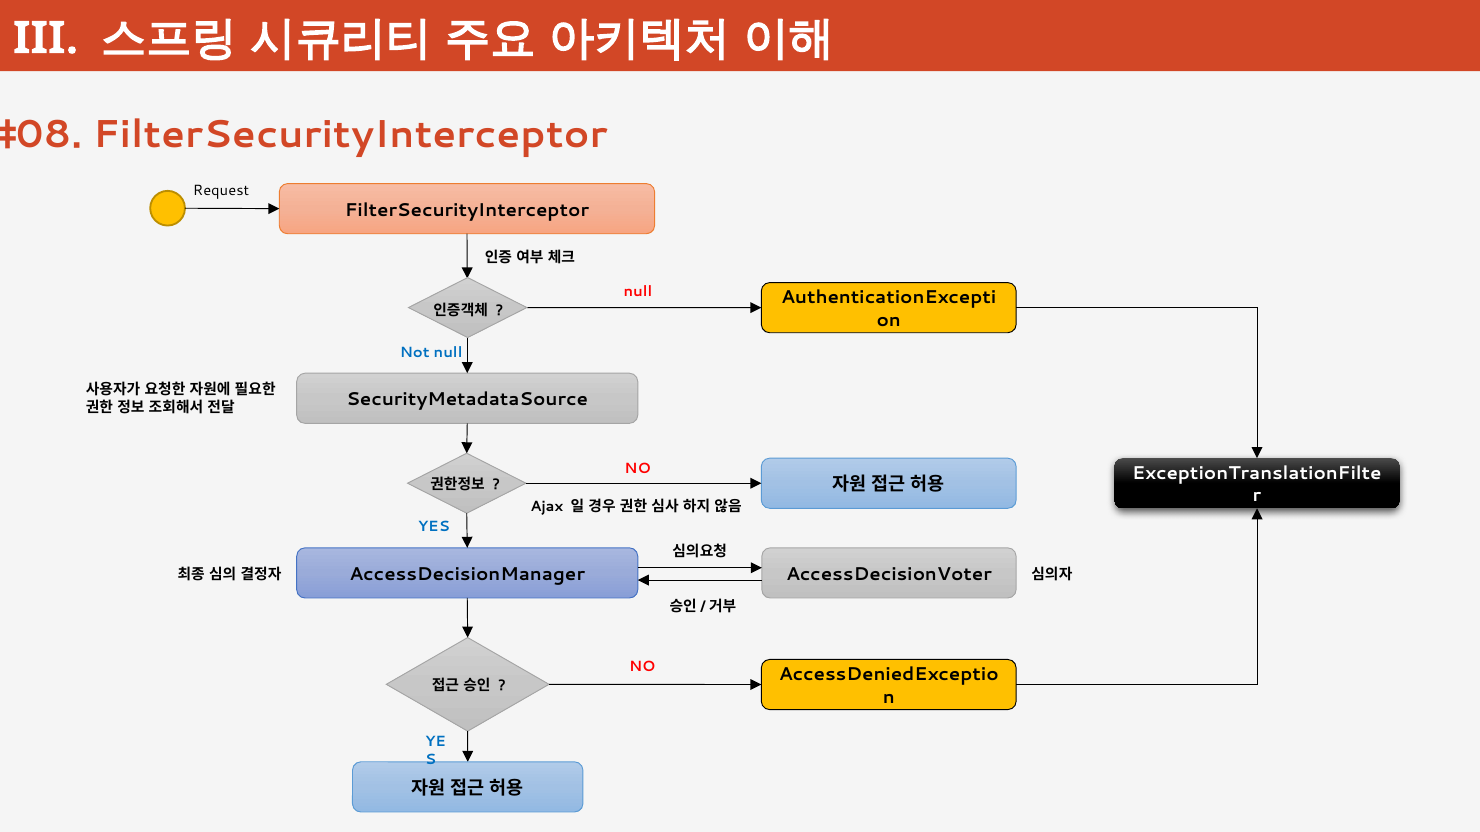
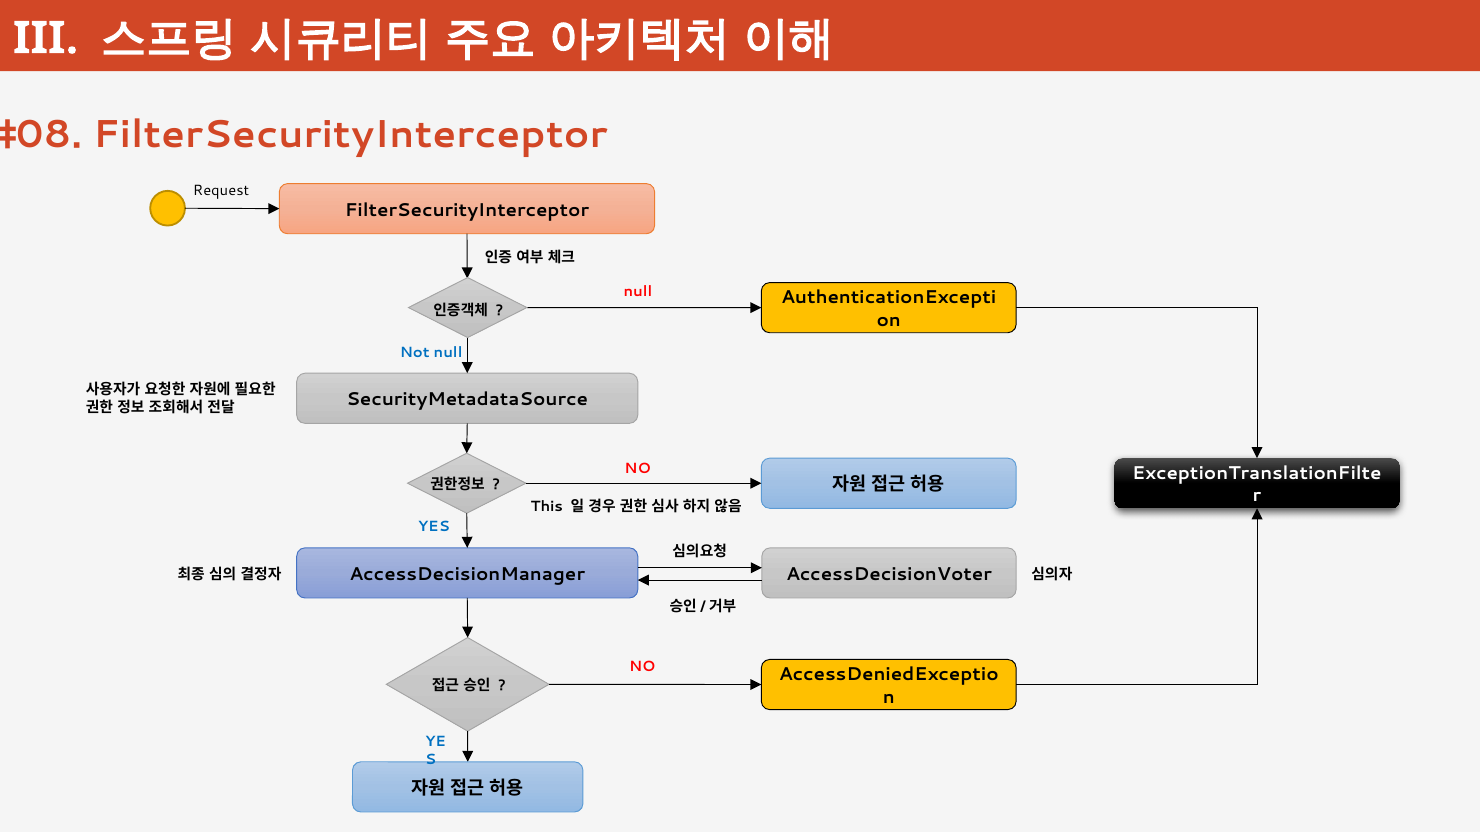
Ajax: Ajax -> This (547, 507)
